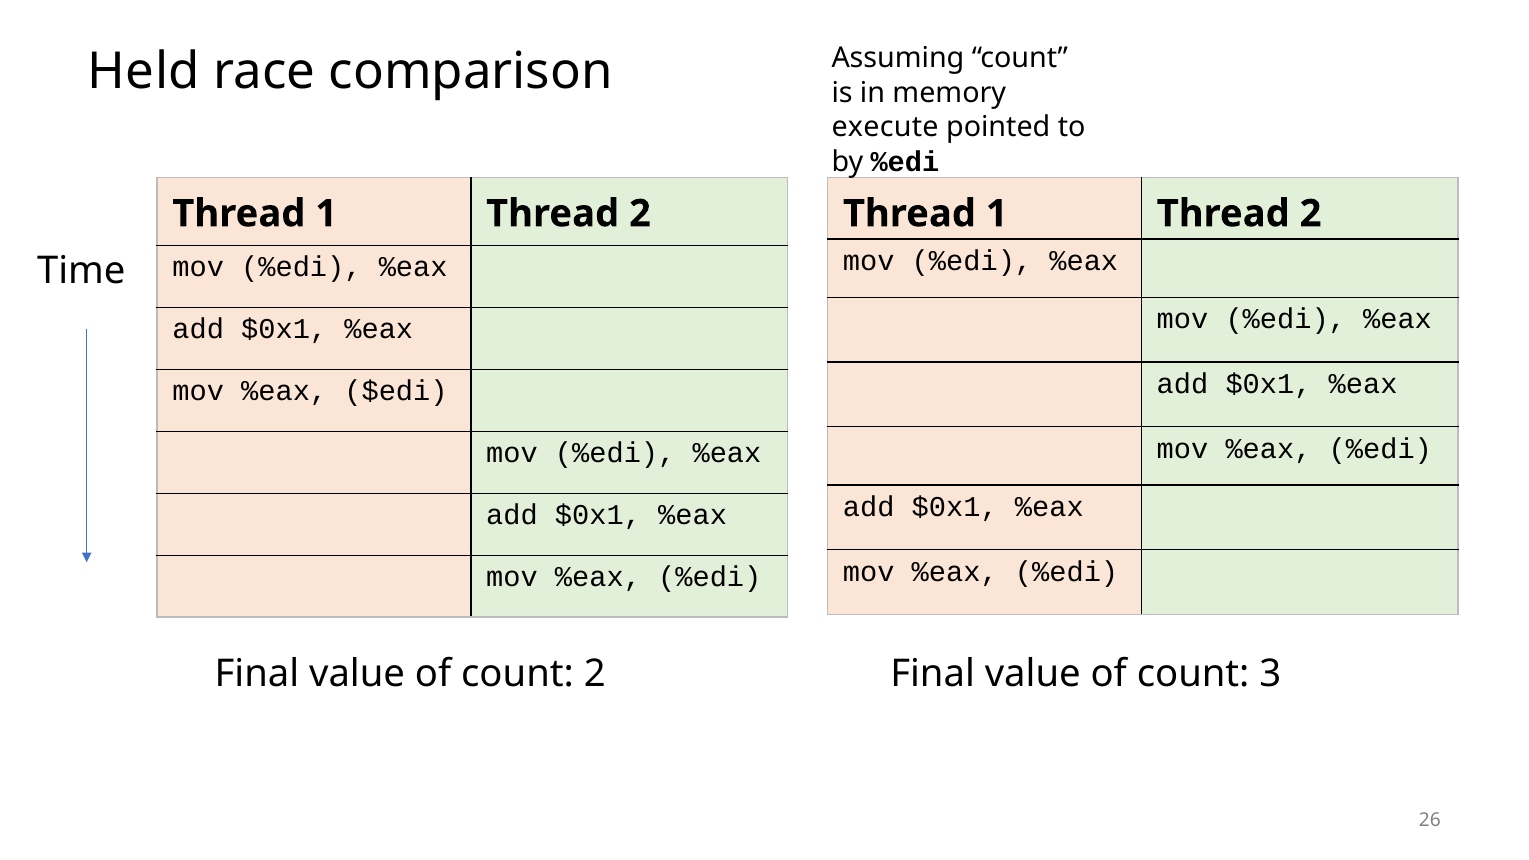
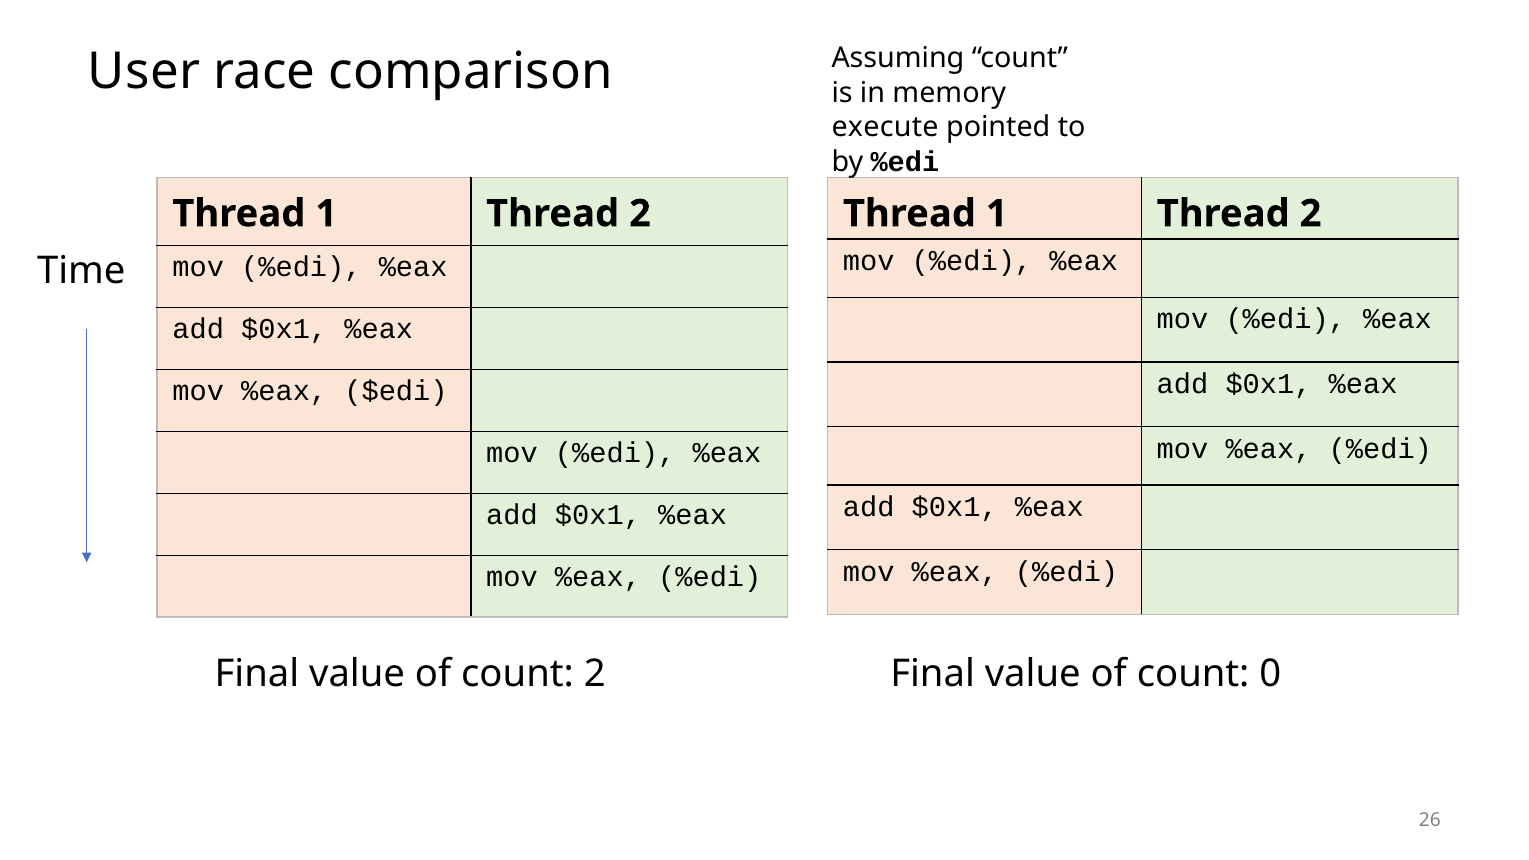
Held: Held -> User (144, 71)
3: 3 -> 0 (1270, 674)
